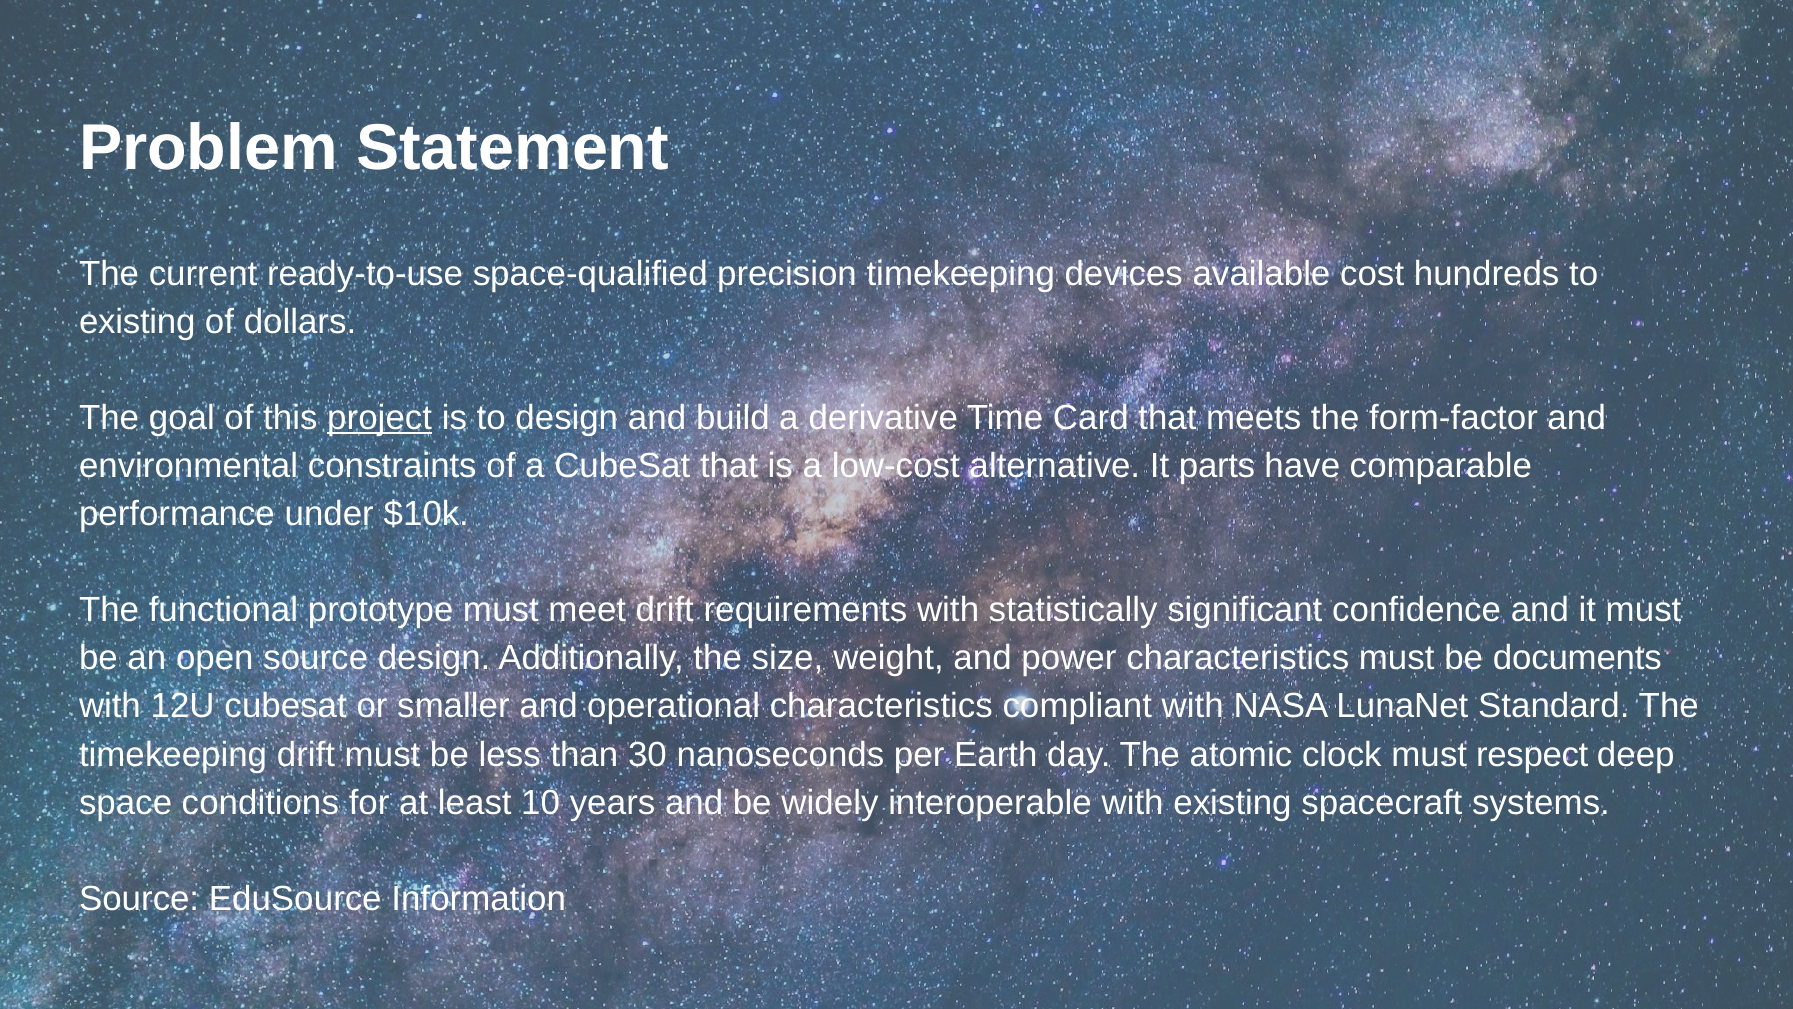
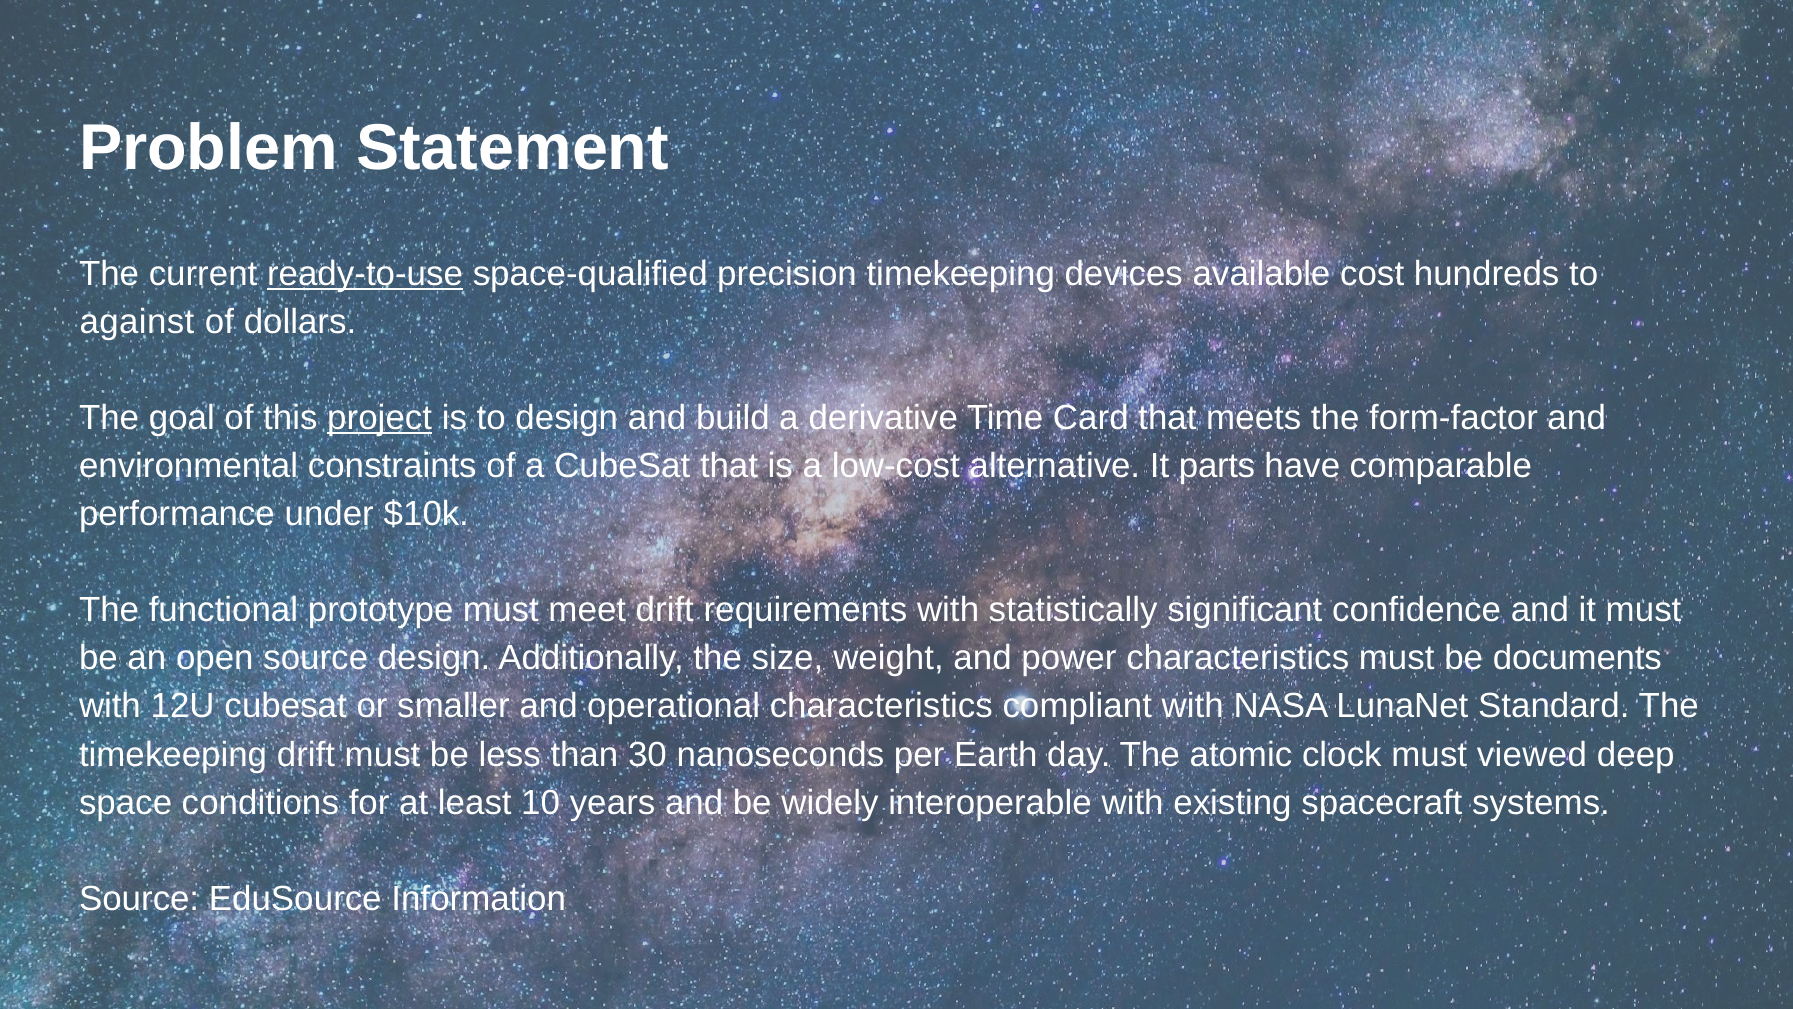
ready-to-use underline: none -> present (365, 273)
existing: existing -> against (137, 322)
respect: respect -> viewed (1532, 754)
